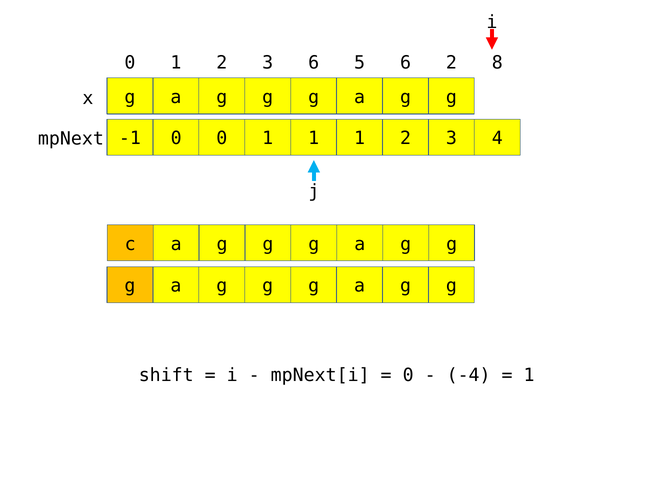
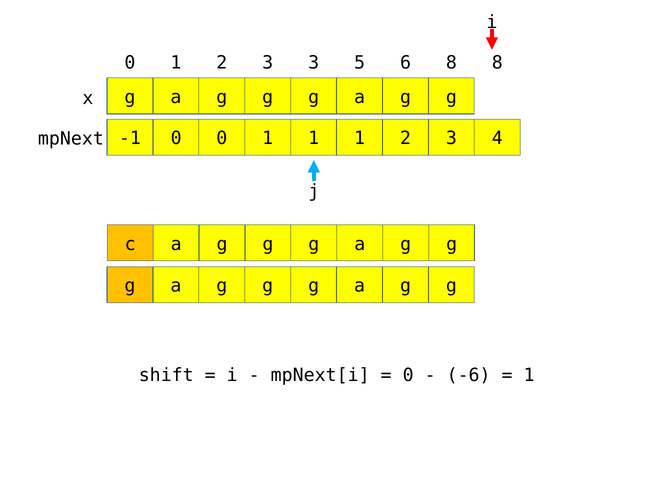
3 6: 6 -> 3 (314, 63)
6 2: 2 -> 8 (451, 63)
-4: -4 -> -6 (469, 375)
